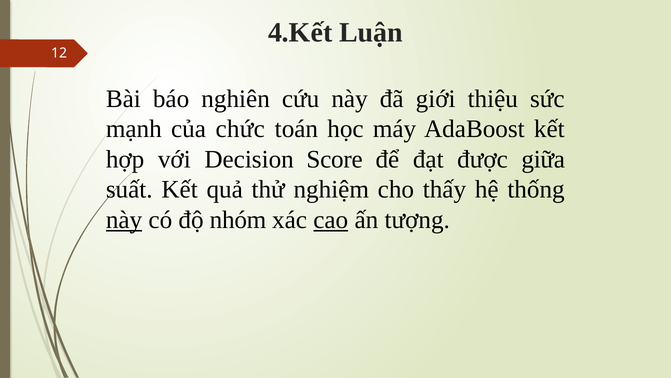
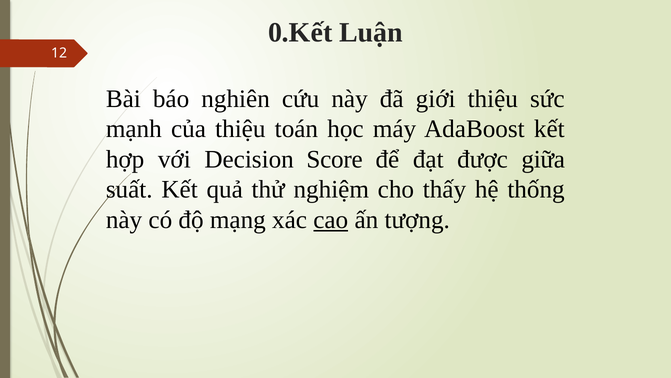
4.Kết: 4.Kết -> 0.Kết (300, 33)
của chức: chức -> thiệu (240, 129)
này underline: present -> none (124, 220)
nhóm: nhóm -> mạng (238, 220)
